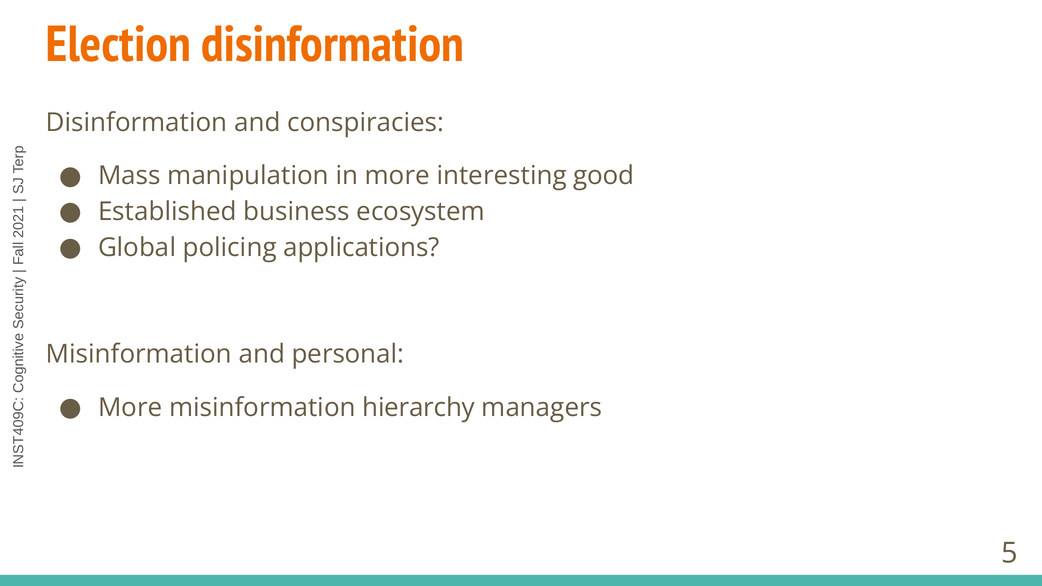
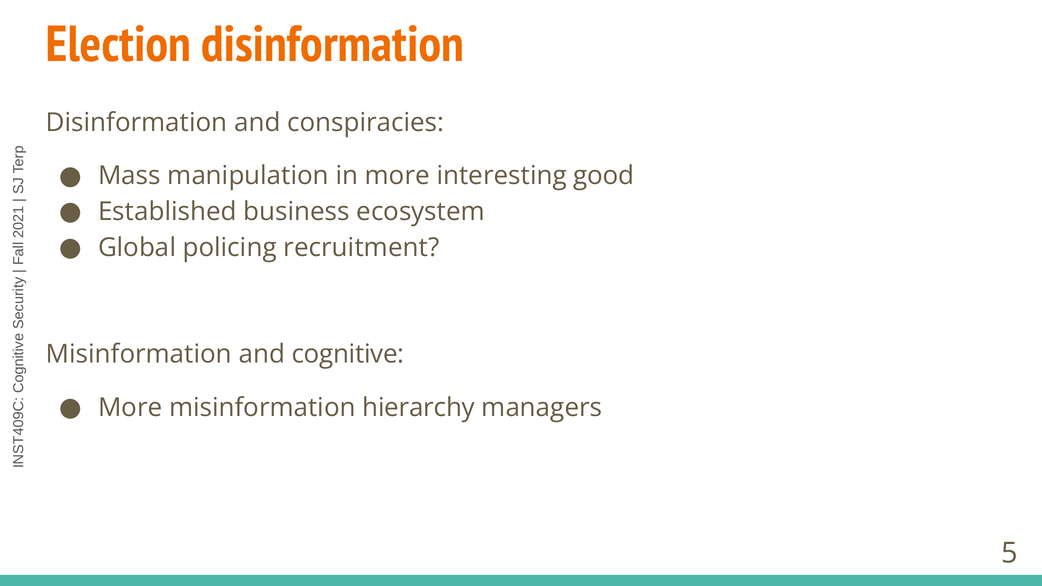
applications: applications -> recruitment (361, 248)
personal: personal -> cognitive (348, 354)
